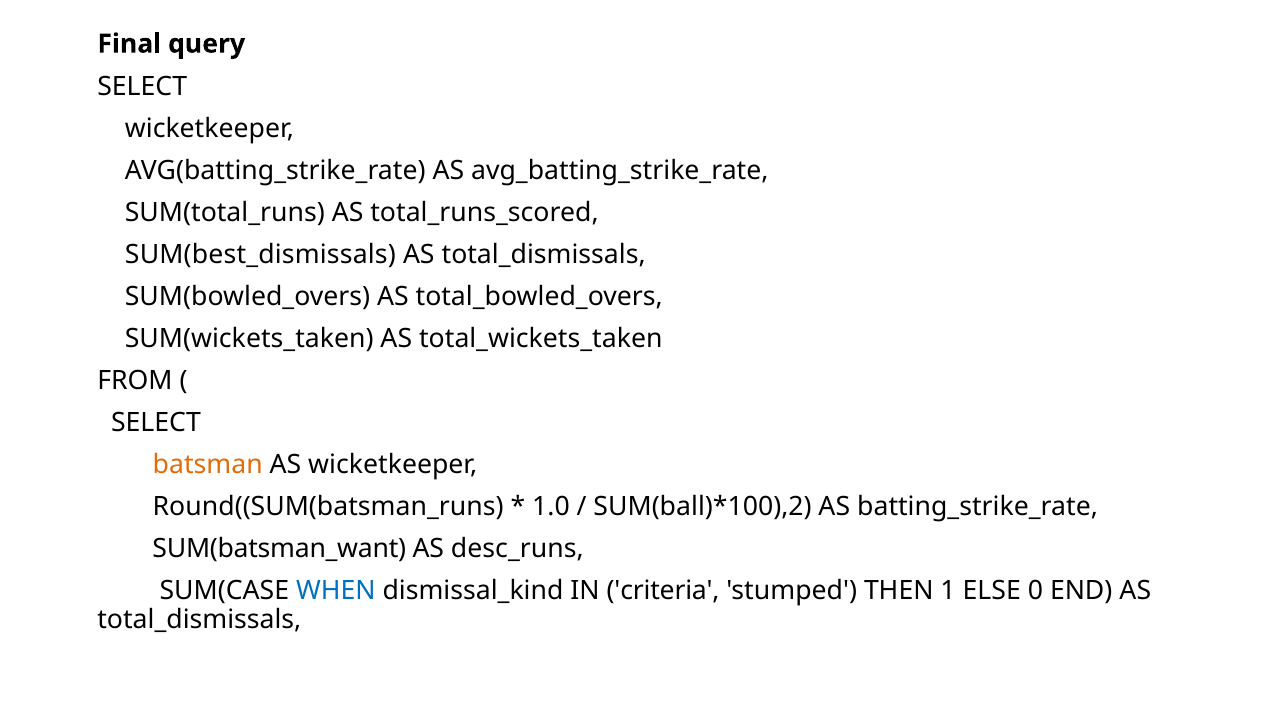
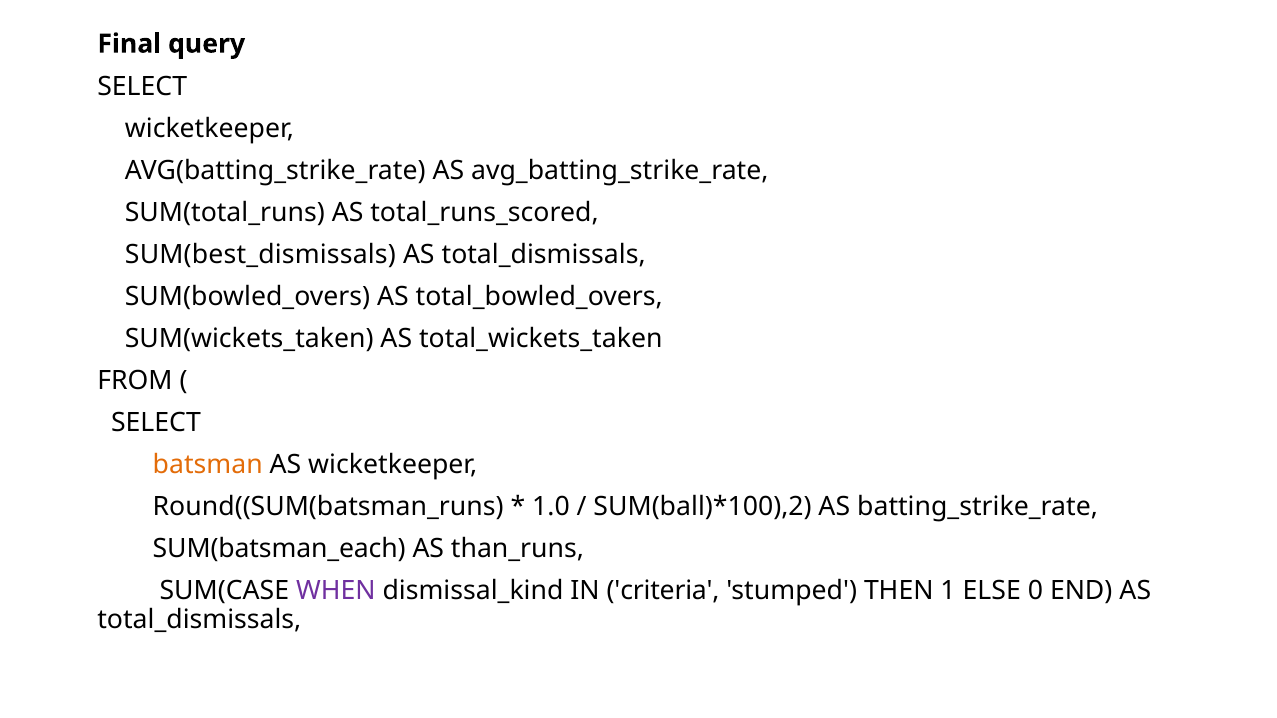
SUM(batsman_want: SUM(batsman_want -> SUM(batsman_each (279, 549)
desc_runs: desc_runs -> than_runs (517, 549)
WHEN colour: blue -> purple (336, 591)
